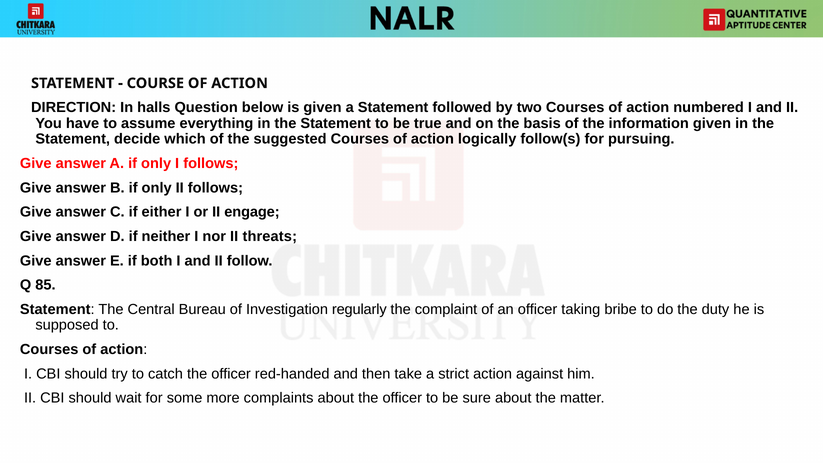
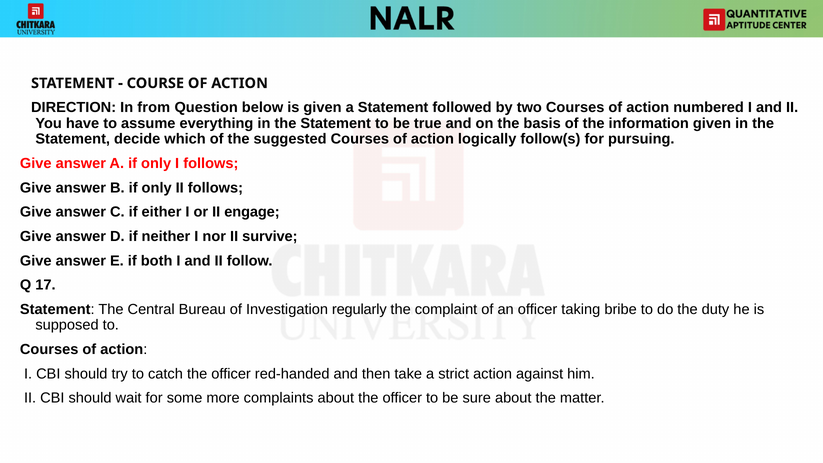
halls: halls -> from (154, 108)
threats: threats -> survive (270, 236)
85: 85 -> 17 (45, 285)
